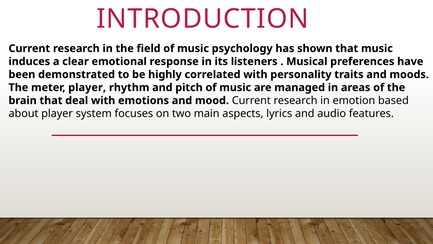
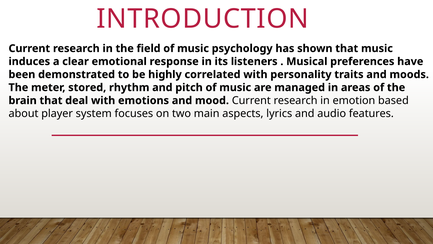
meter player: player -> stored (87, 87)
